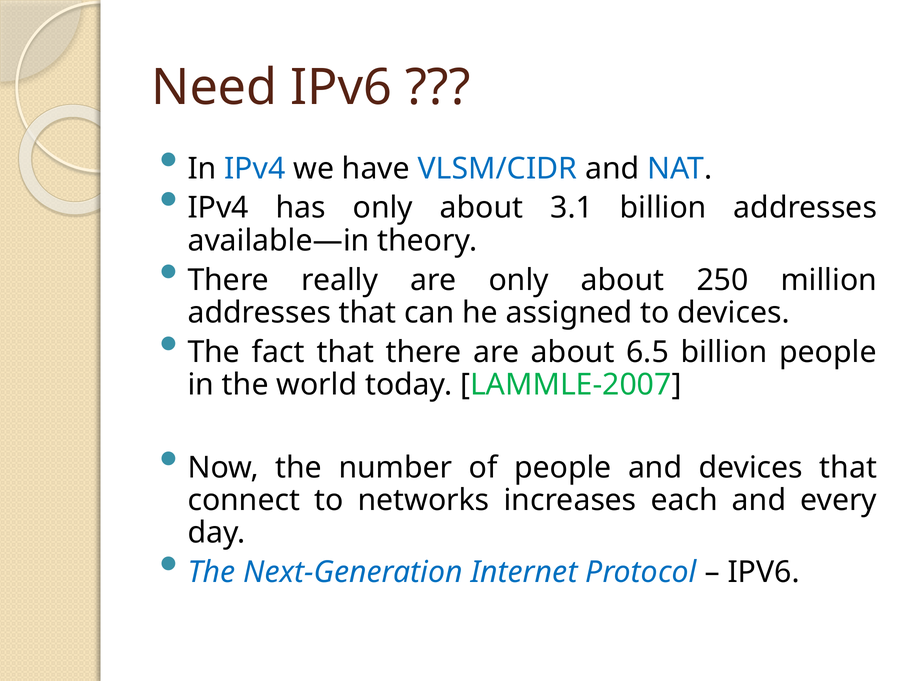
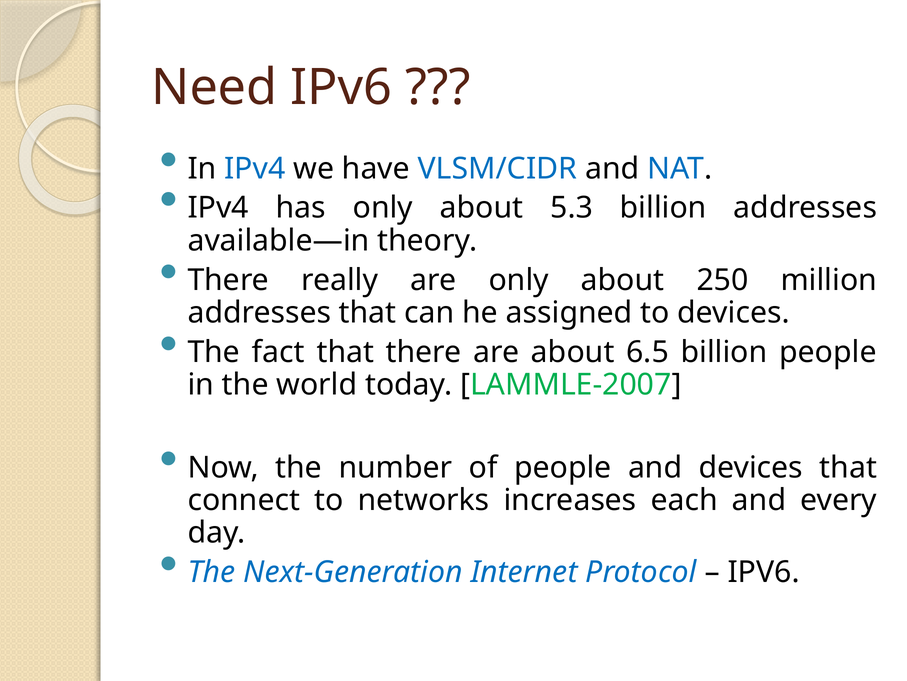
3.1: 3.1 -> 5.3 (572, 208)
